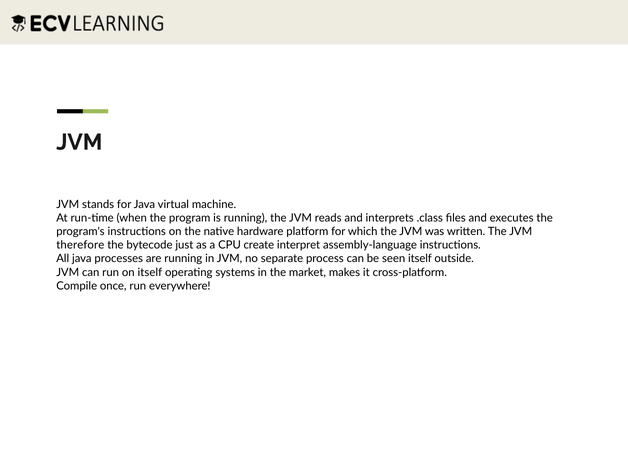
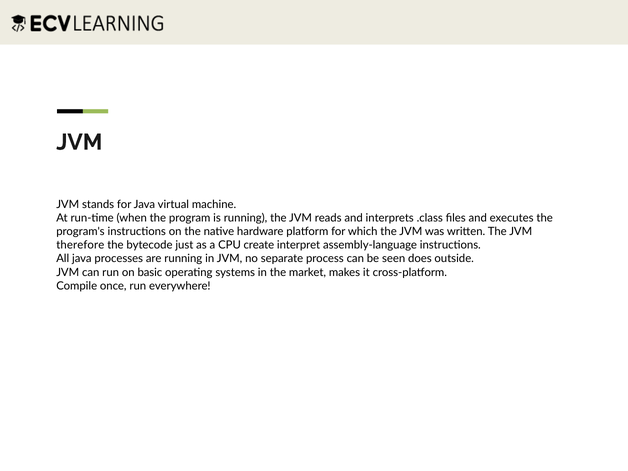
seen itself: itself -> does (420, 259)
on itself: itself -> basic (150, 272)
